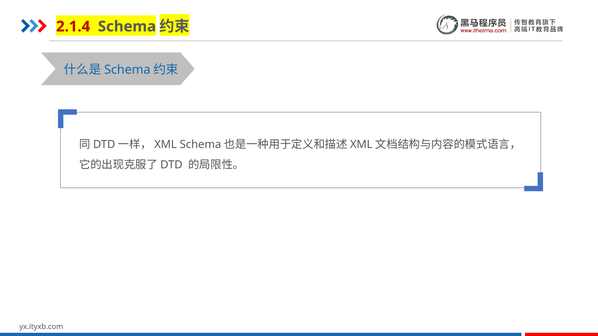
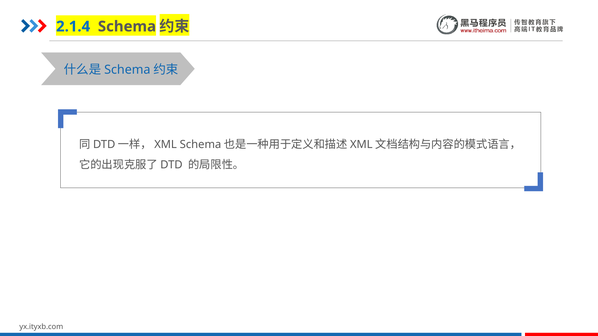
2.1.4 colour: red -> blue (73, 27)
